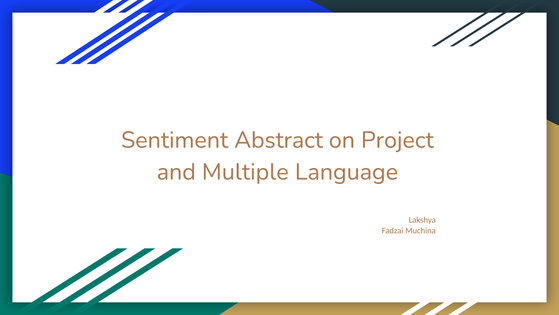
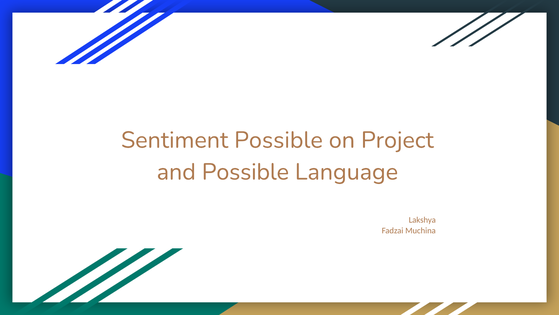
Sentiment Abstract: Abstract -> Possible (278, 140)
and Multiple: Multiple -> Possible (245, 172)
